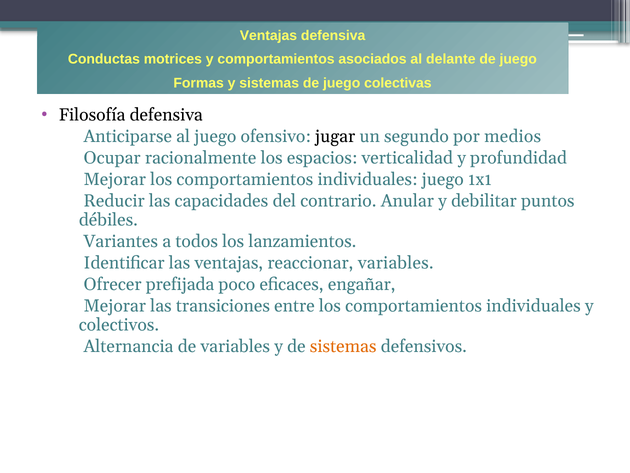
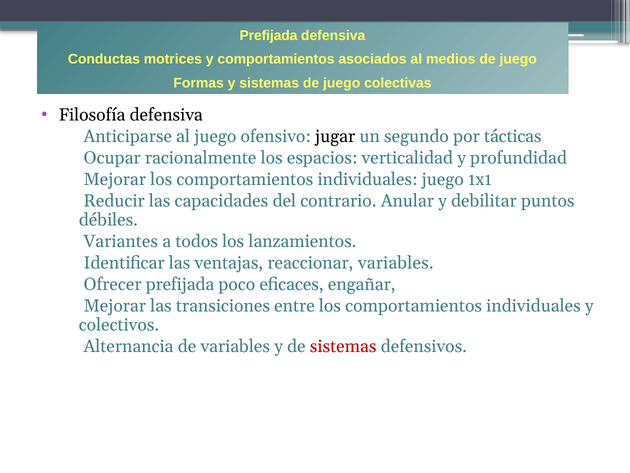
Ventajas: Ventajas -> Prefijada (269, 35)
delante: delante -> medios (451, 59)
medios: medios -> tácticas (513, 136)
sistemas colour: orange -> red (343, 346)
